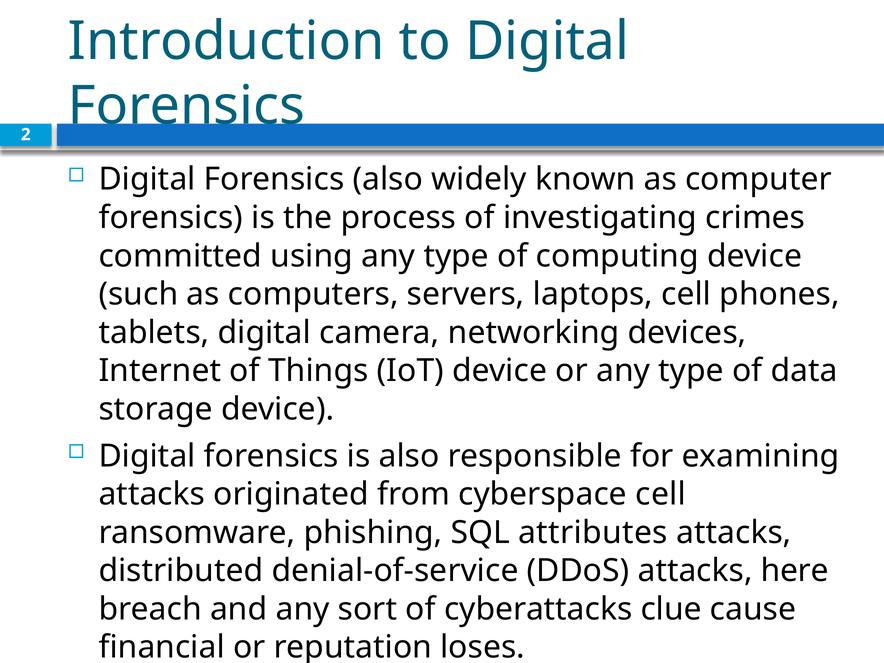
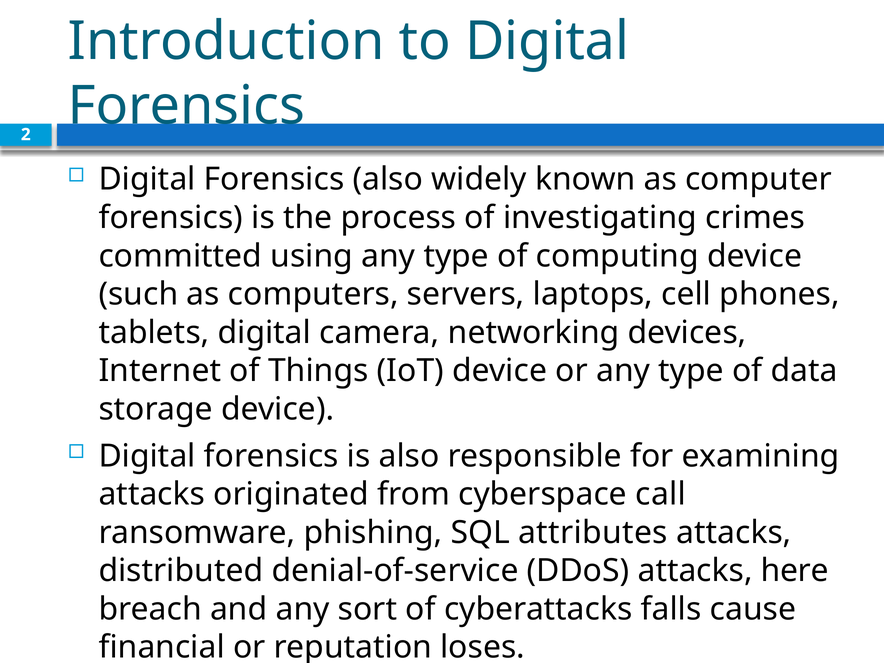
cyberspace cell: cell -> call (661, 494)
clue: clue -> falls (671, 609)
